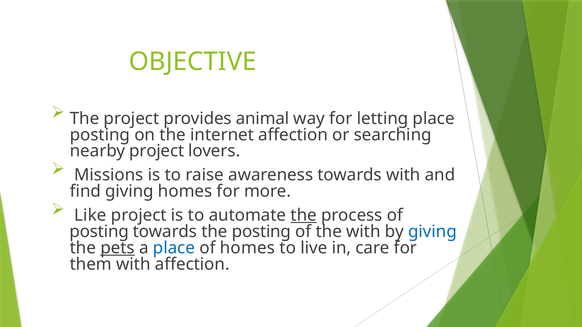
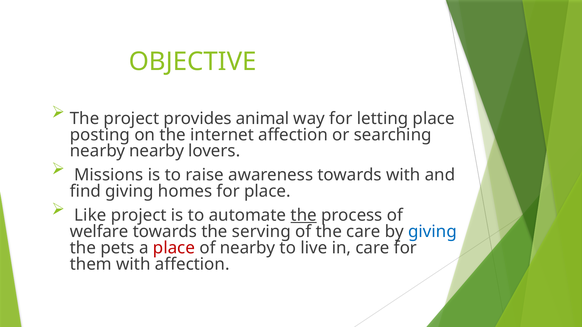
nearby project: project -> nearby (157, 151)
for more: more -> place (267, 192)
posting: posting -> welfare (99, 232)
the posting: posting -> serving (261, 232)
the with: with -> care (363, 232)
pets underline: present -> none (118, 248)
place colour: blue -> red (174, 248)
of homes: homes -> nearby (248, 248)
